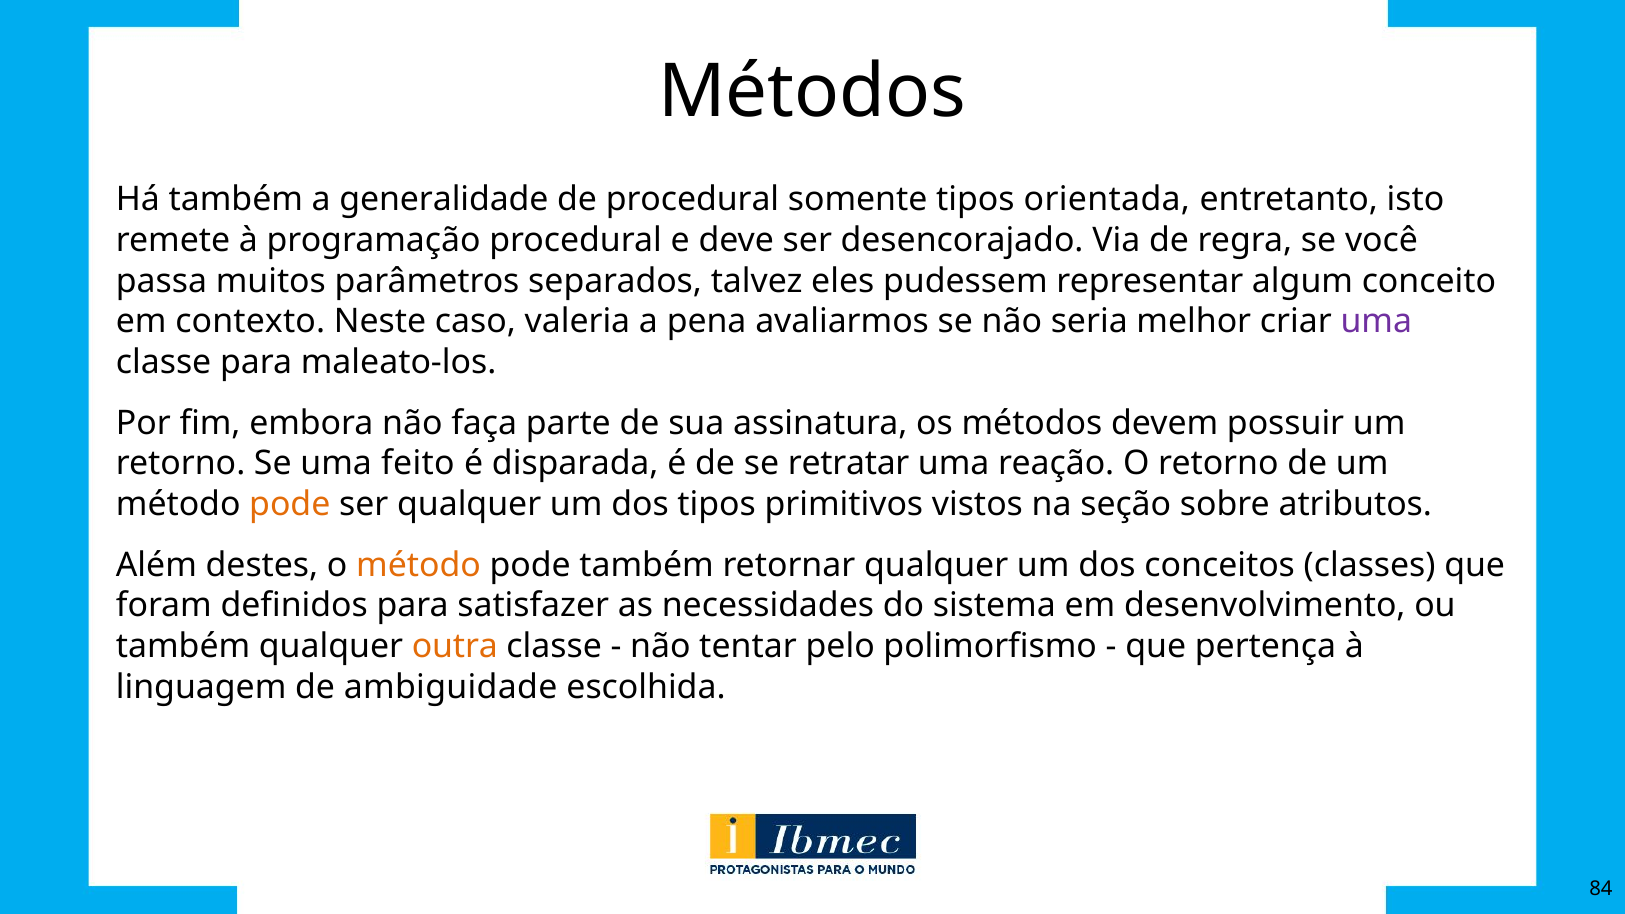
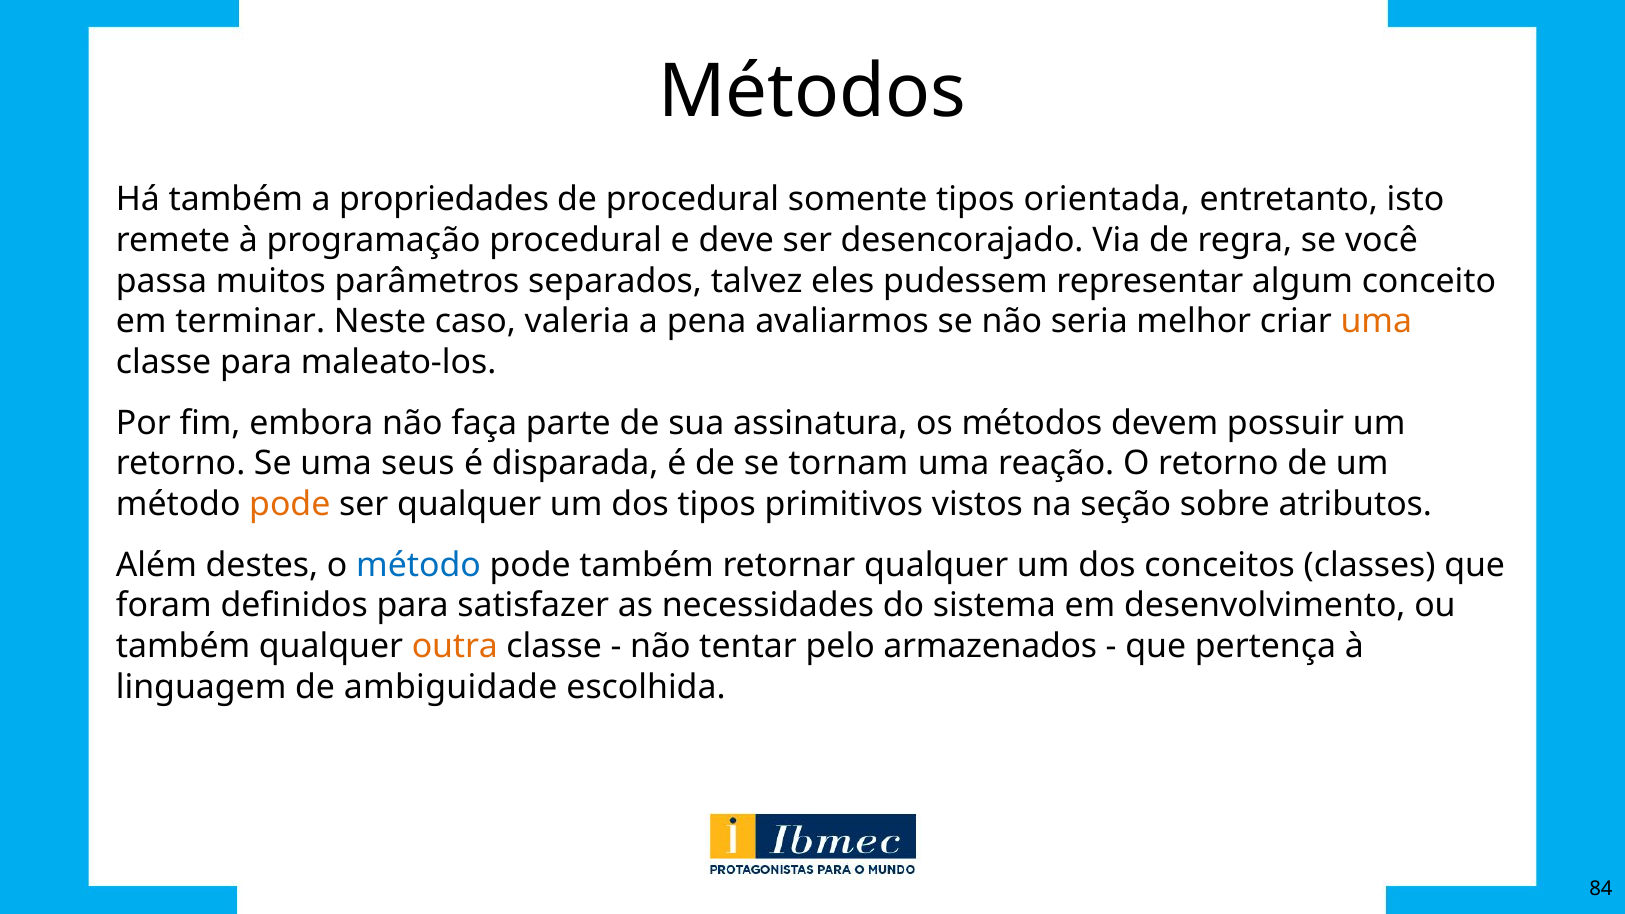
generalidade: generalidade -> propriedades (444, 200)
contexto: contexto -> terminar (250, 321)
uma colour: purple -> orange (1376, 321)
feito: feito -> seus (418, 464)
retratar: retratar -> tornam (848, 464)
método colour: orange -> blue (419, 565)
polimorfismo: polimorfismo -> armazenados (990, 646)
